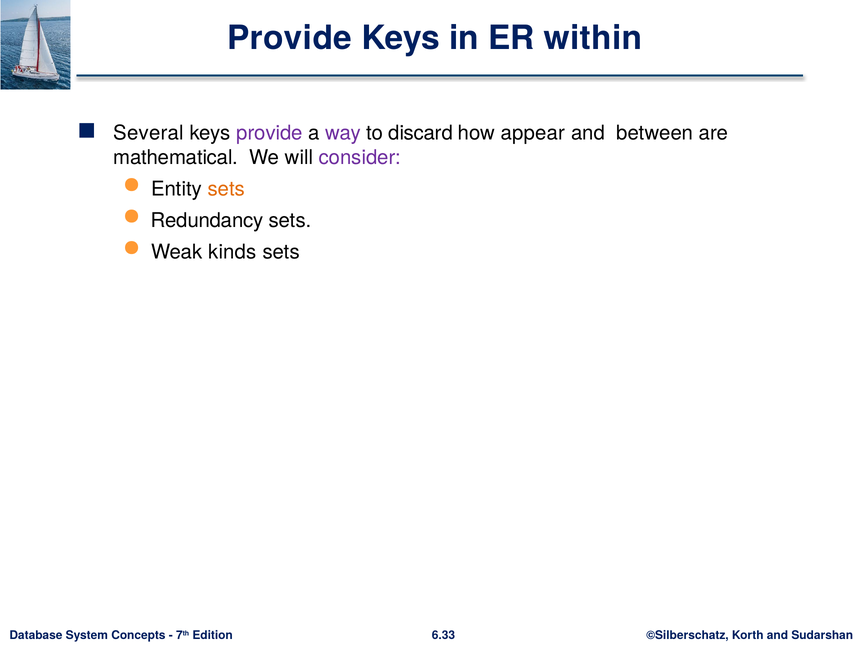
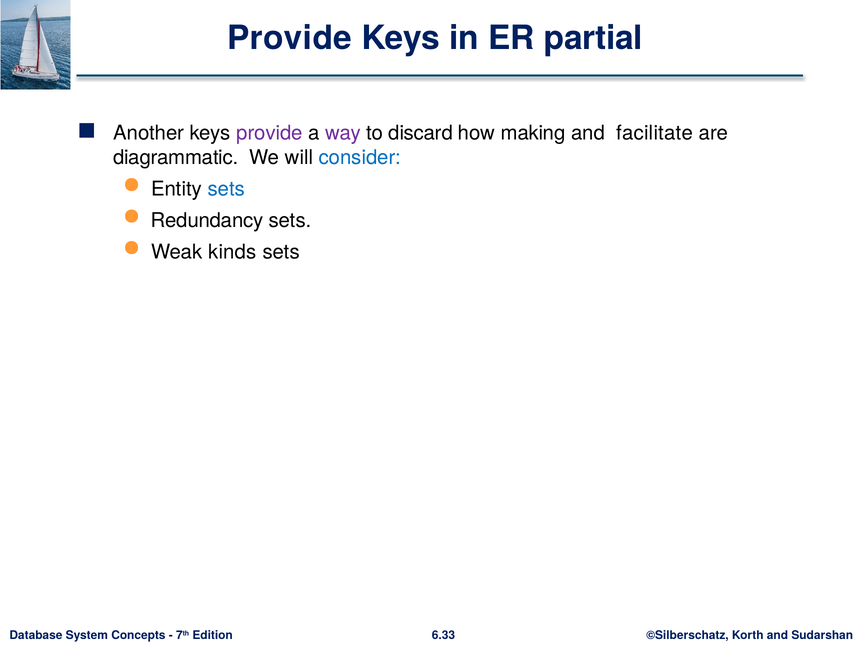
within: within -> partial (593, 38)
Several: Several -> Another (149, 133)
appear: appear -> making (533, 133)
between: between -> facilitate (655, 133)
mathematical: mathematical -> diagrammatic (176, 158)
consider colour: purple -> blue (360, 158)
sets colour: orange -> blue (226, 189)
